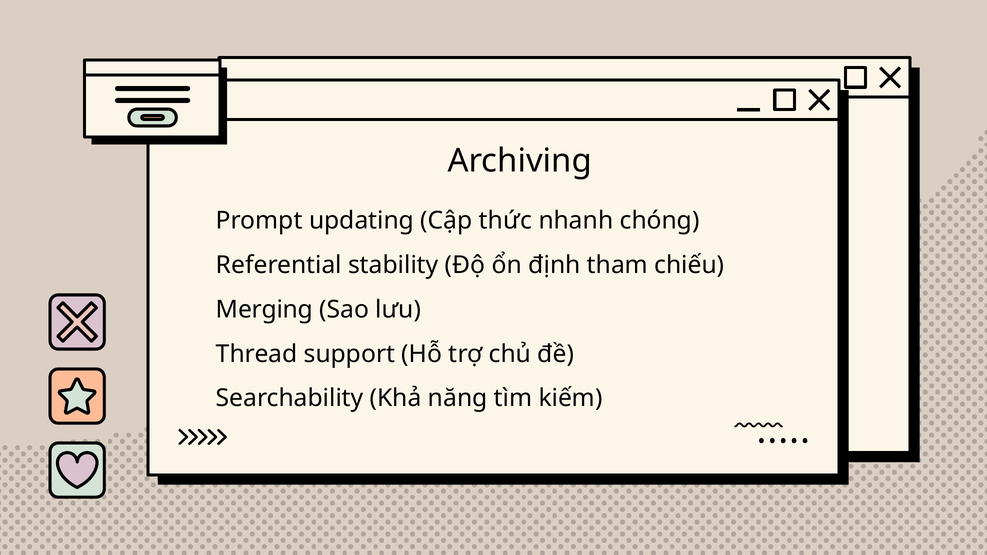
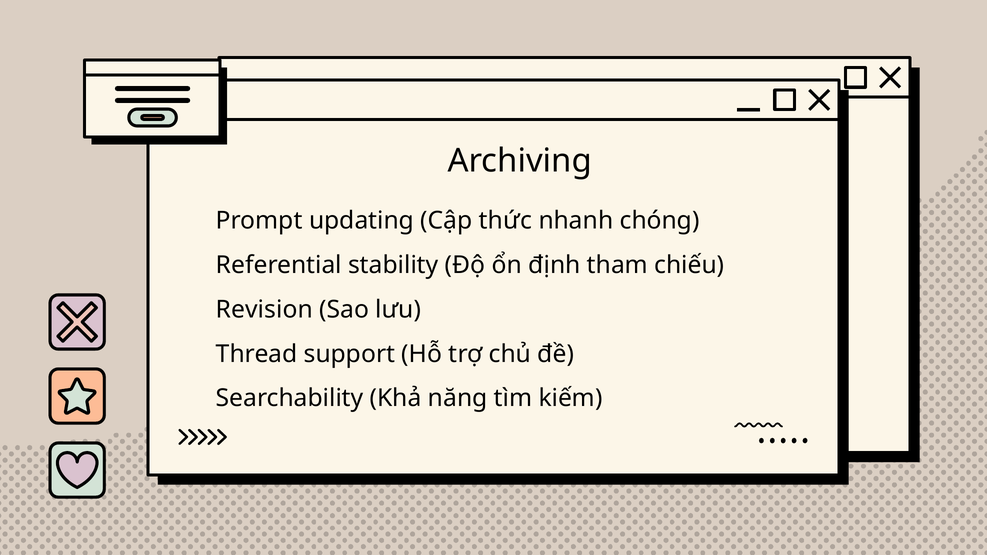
Merging: Merging -> Revision (264, 310)
